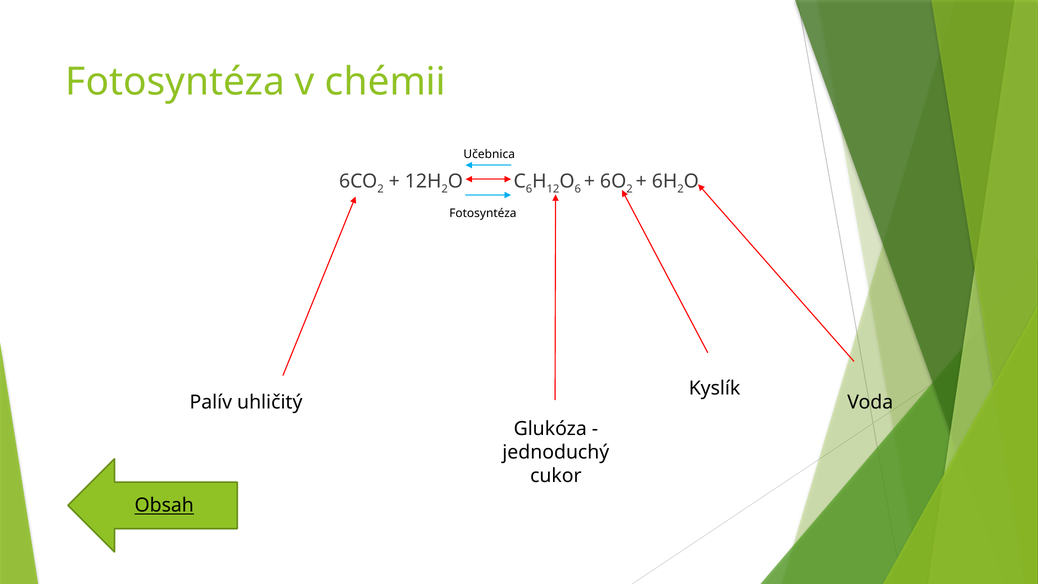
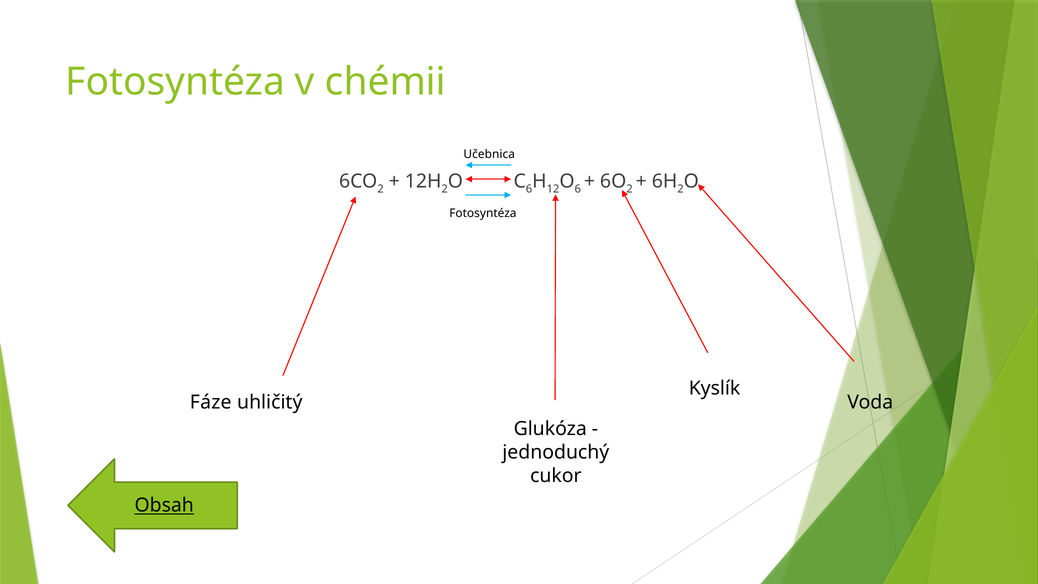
Palív: Palív -> Fáze (211, 402)
